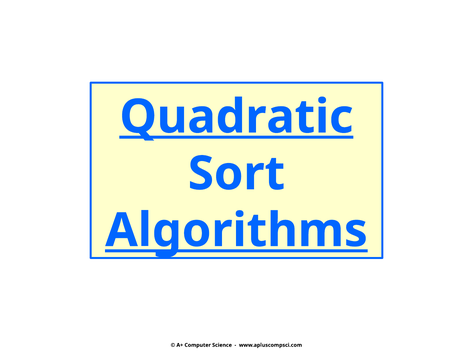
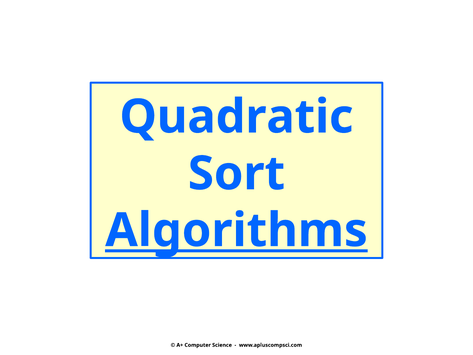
Quadratic underline: present -> none (236, 117)
